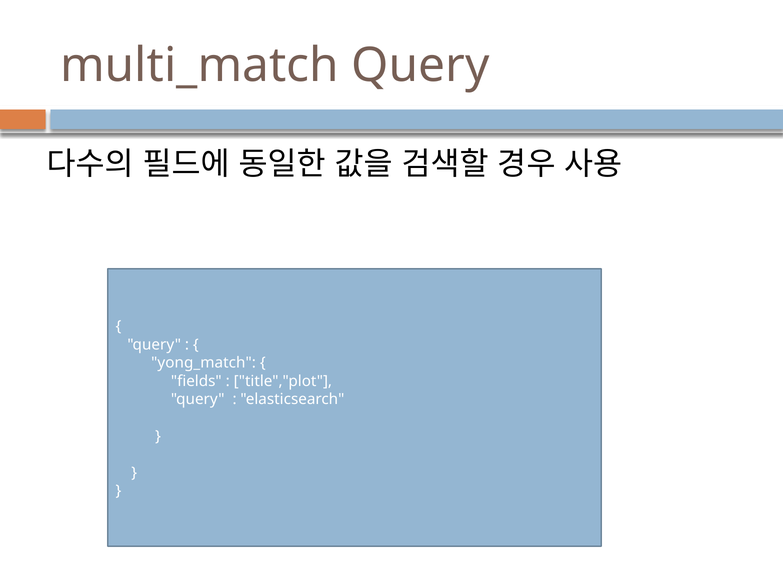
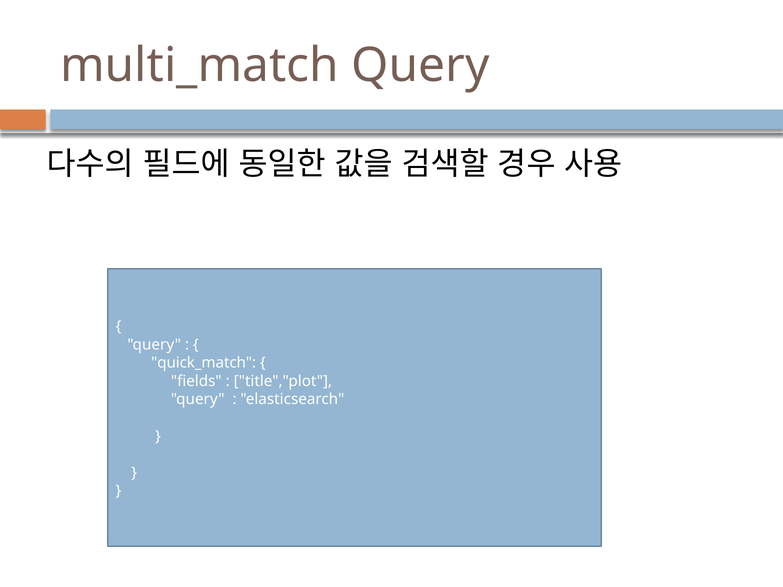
yong_match: yong_match -> quick_match (204, 363)
